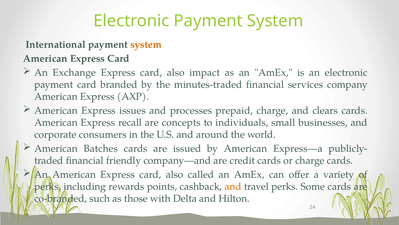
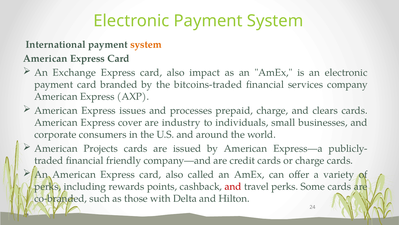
minutes-traded: minutes-traded -> bitcoins-traded (208, 84)
recall: recall -> cover (130, 122)
concepts: concepts -> industry (181, 122)
Batches: Batches -> Projects (101, 148)
and colour: orange -> red (233, 186)
